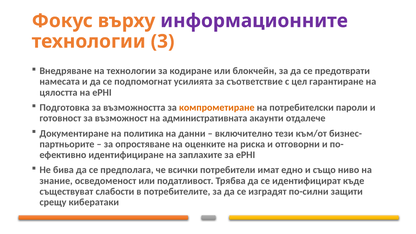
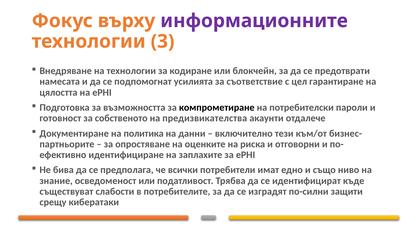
компрометиране colour: orange -> black (217, 108)
възможност: възможност -> собственото (121, 118)
административната: административната -> предизвикателства (205, 118)
